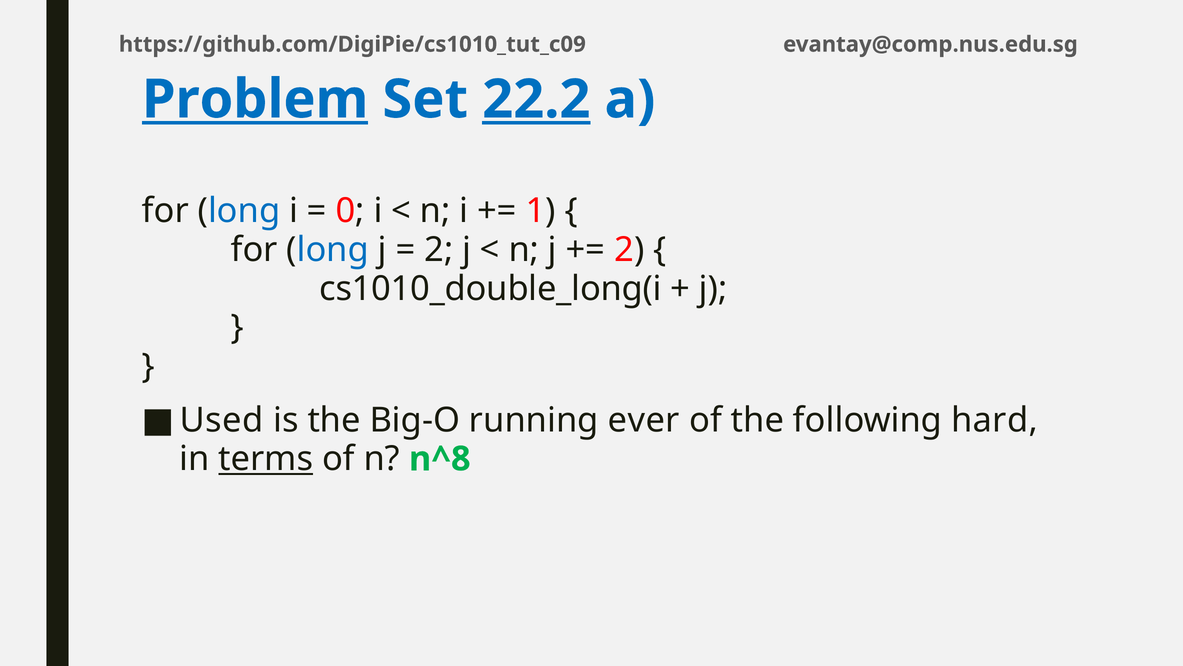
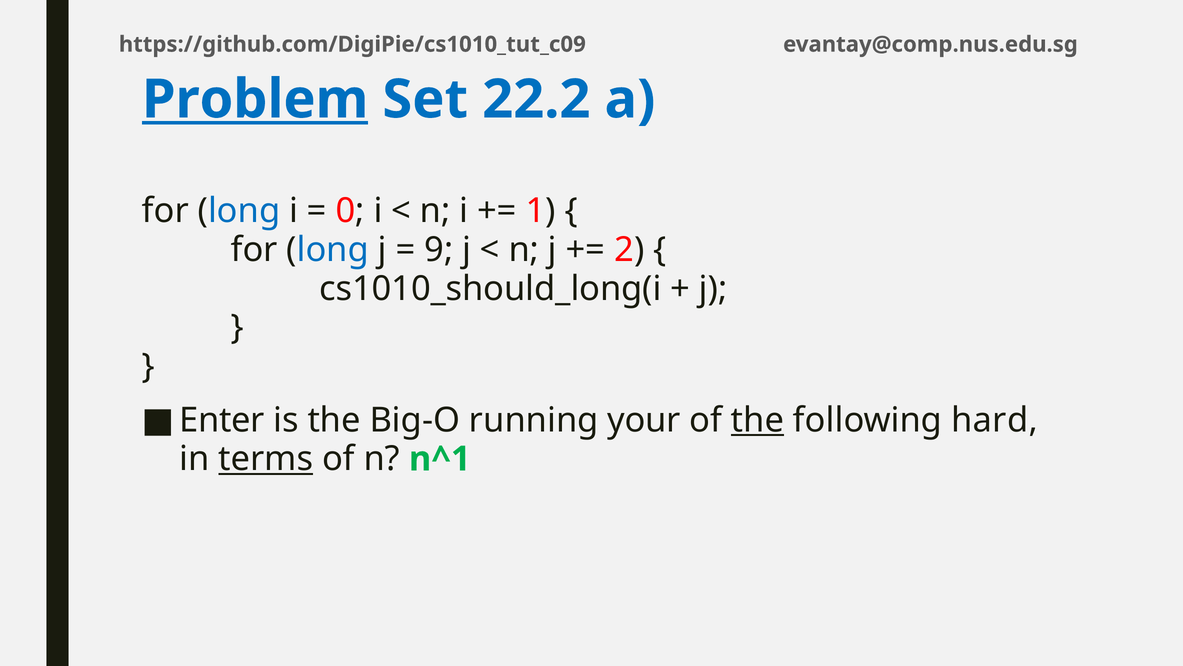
22.2 underline: present -> none (536, 99)
2: 2 -> 9 (439, 250)
cs1010_double_long(i: cs1010_double_long(i -> cs1010_should_long(i (490, 288)
Used: Used -> Enter (222, 420)
ever: ever -> your (644, 420)
the underline: none -> present (758, 420)
n^8: n^8 -> n^1 (440, 459)
